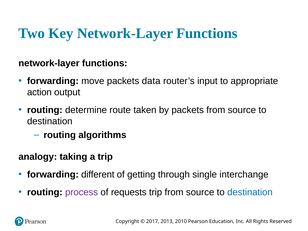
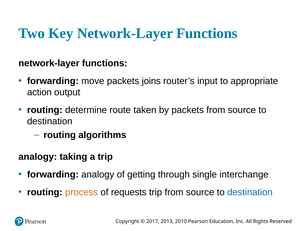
data: data -> joins (151, 81)
forwarding different: different -> analogy (98, 174)
process colour: purple -> orange (82, 192)
